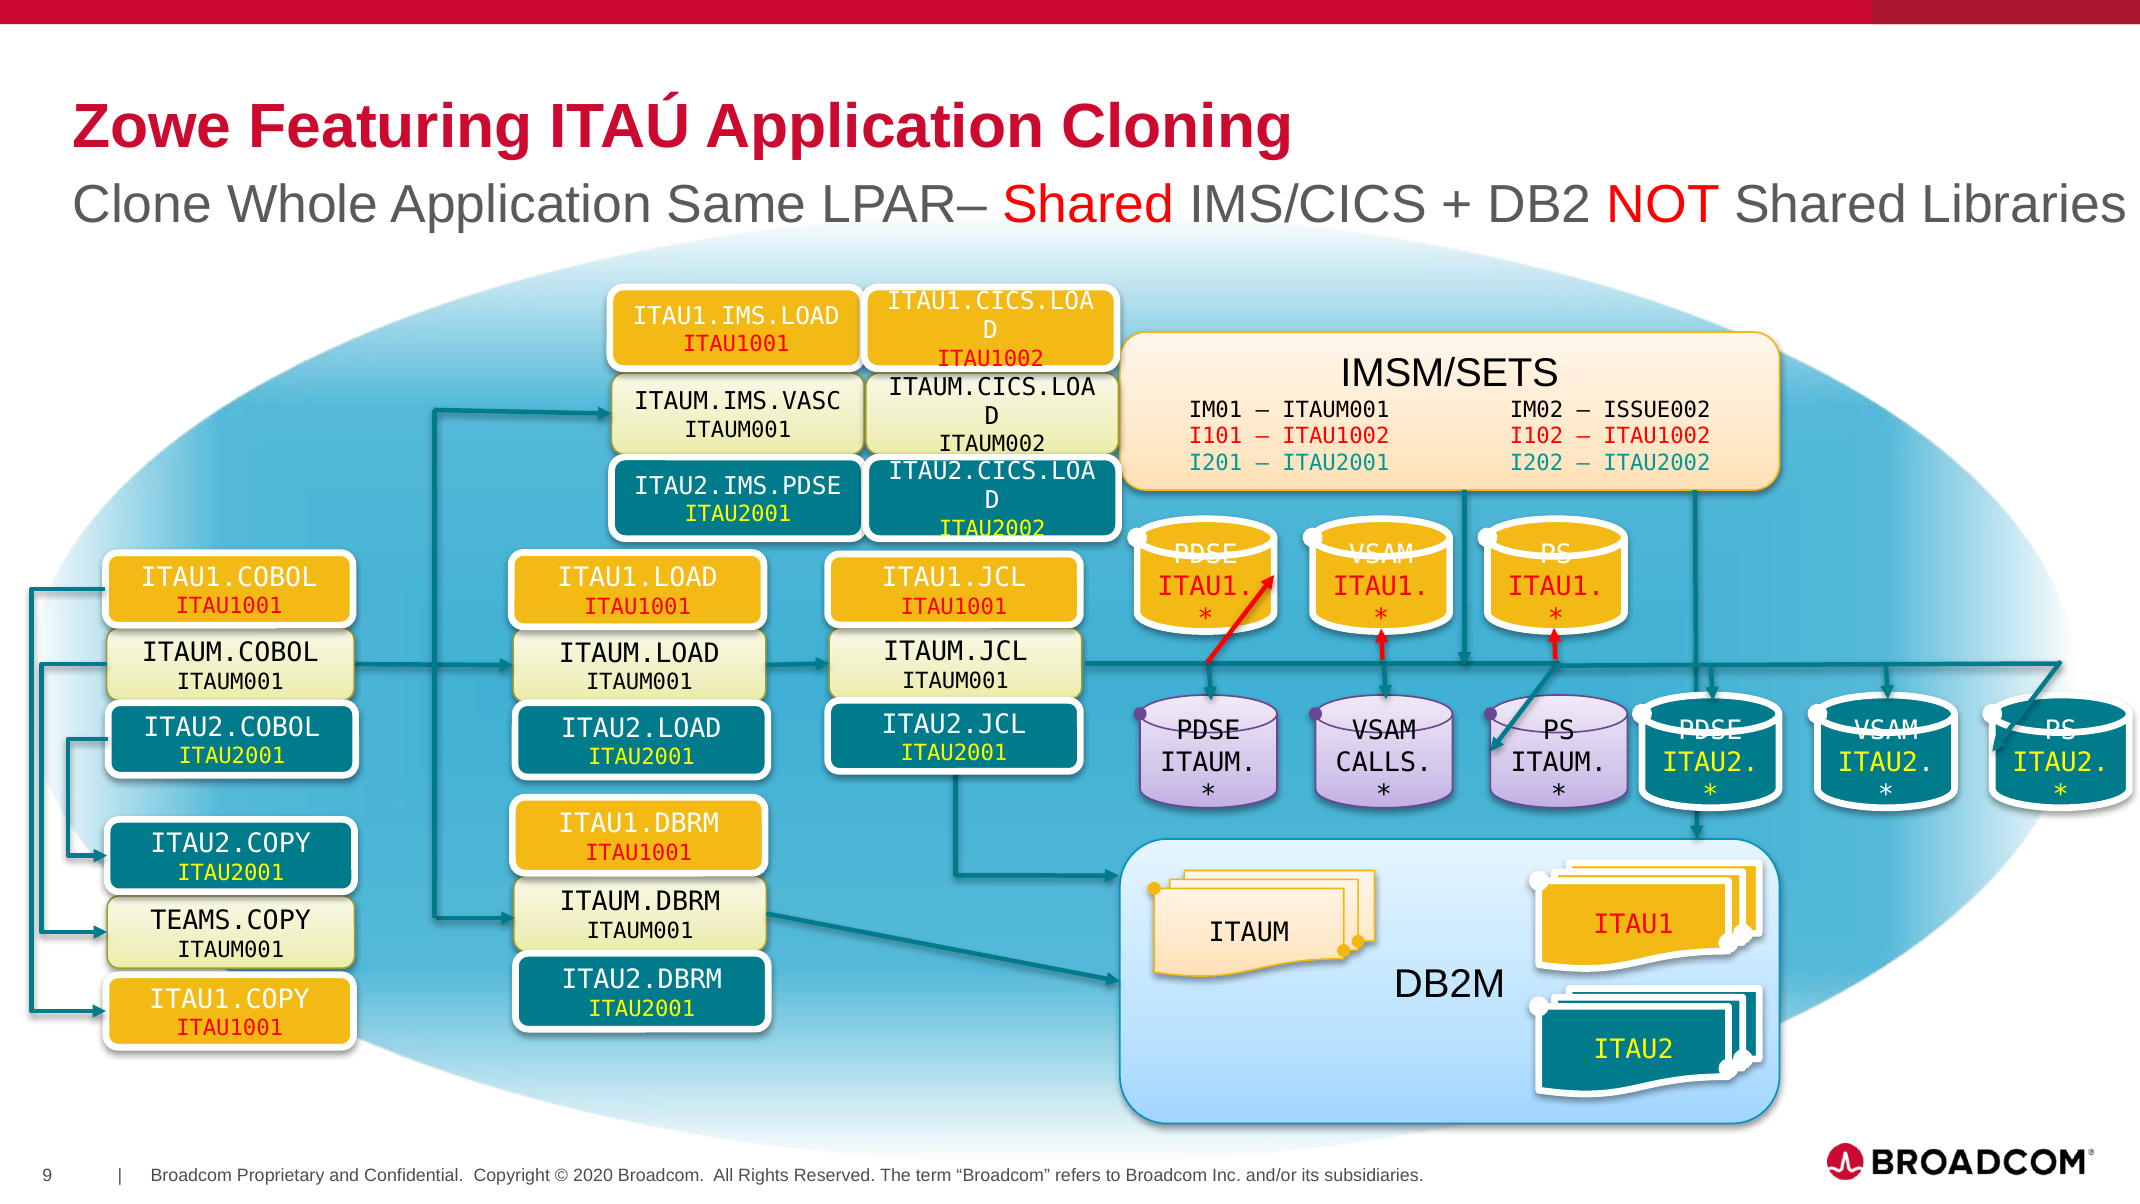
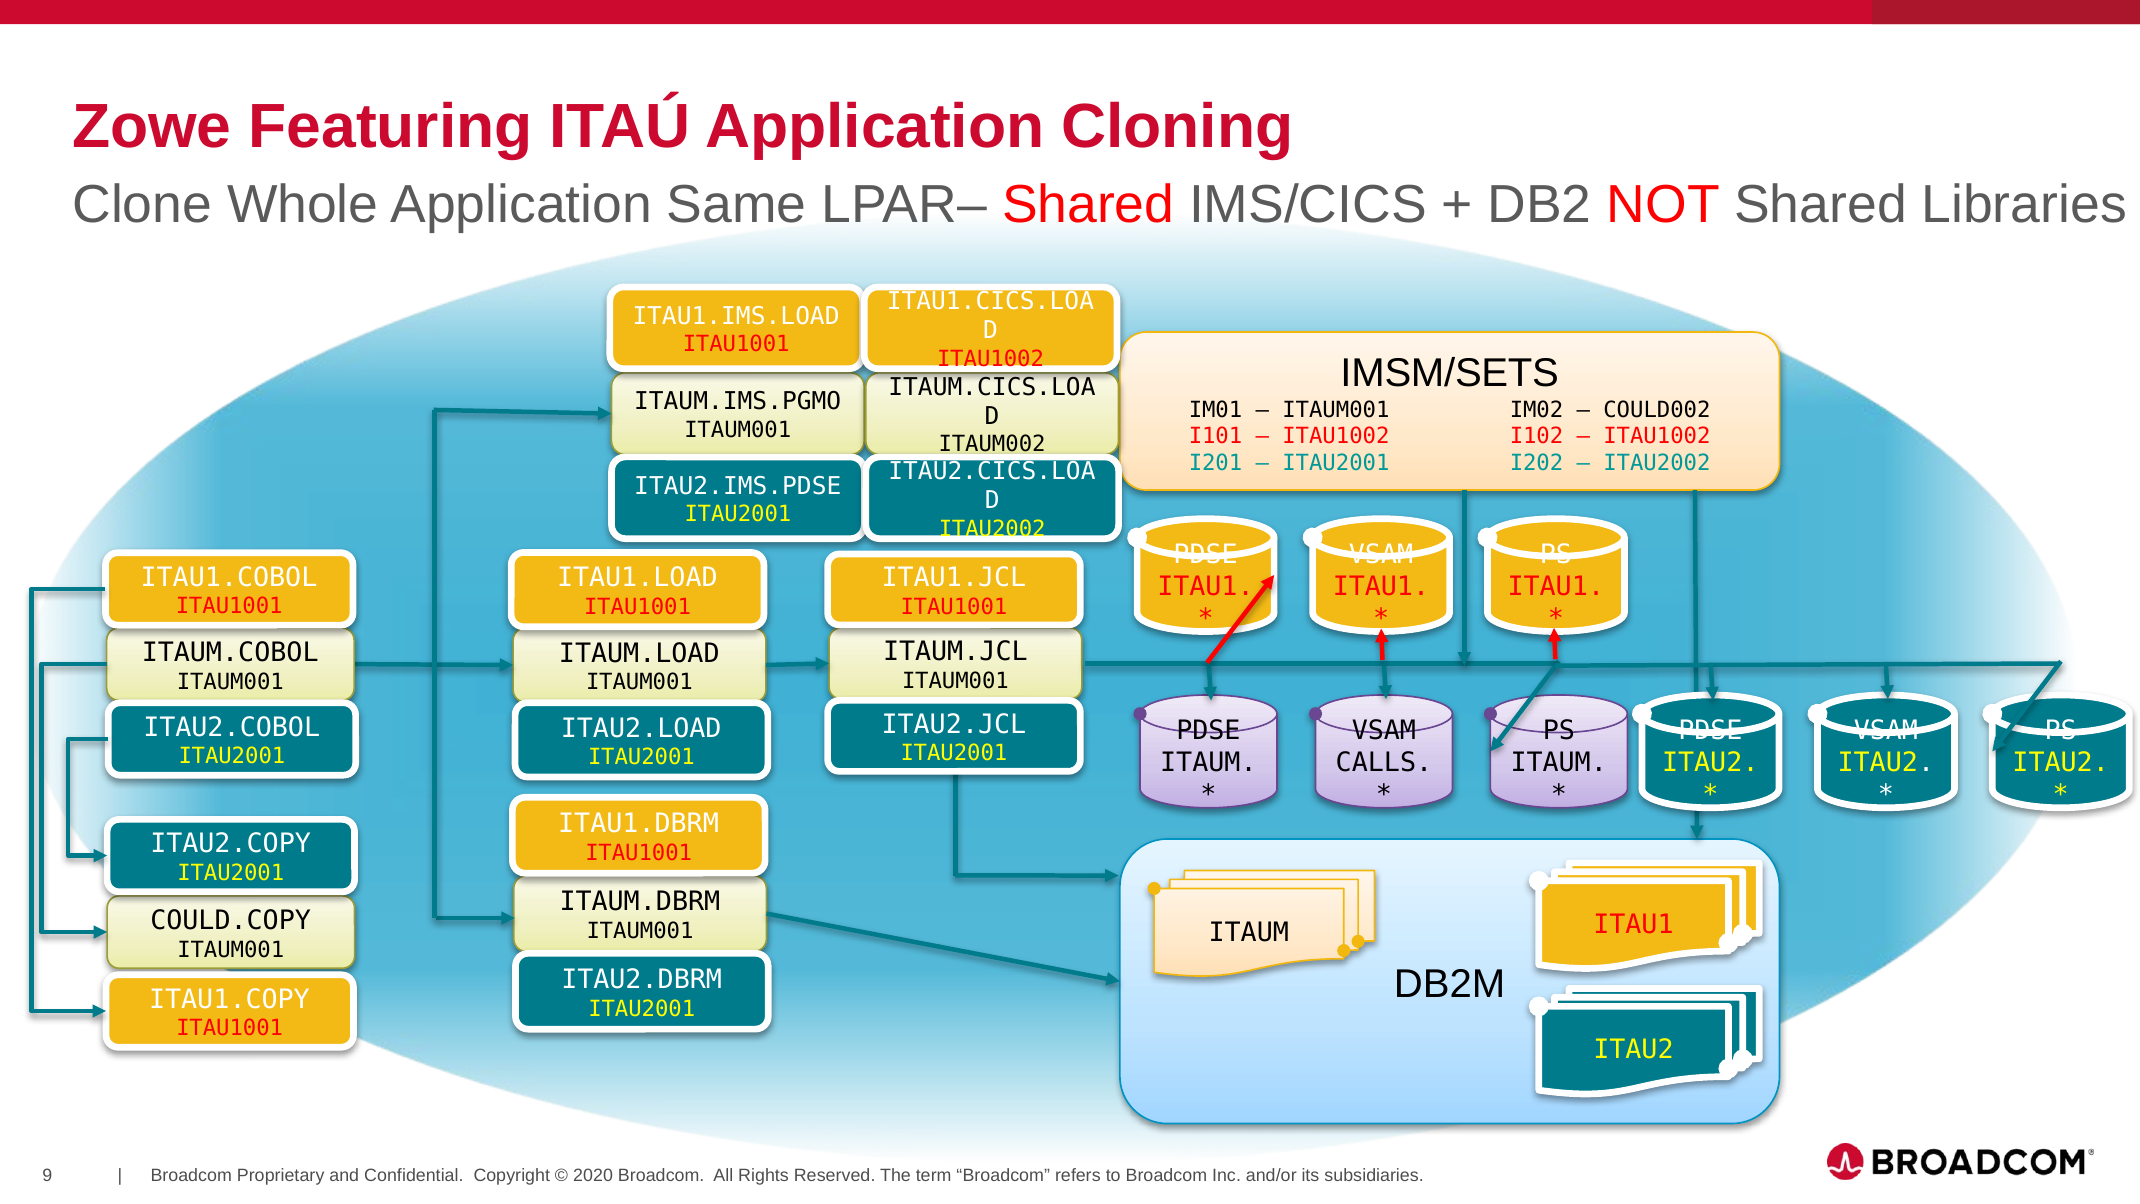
ITAUM.IMS.VASC: ITAUM.IMS.VASC -> ITAUM.IMS.PGMO (738, 402)
ISSUE002: ISSUE002 -> COULD002 (1657, 410)
TEAMS.COPY: TEAMS.COPY -> COULD.COPY (231, 920)
